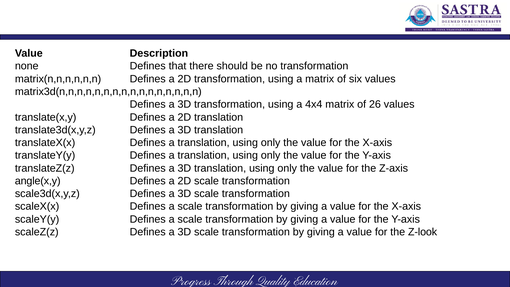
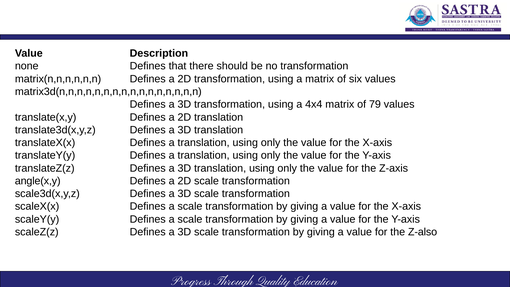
26: 26 -> 79 (375, 104)
Z-look: Z-look -> Z-also (423, 232)
